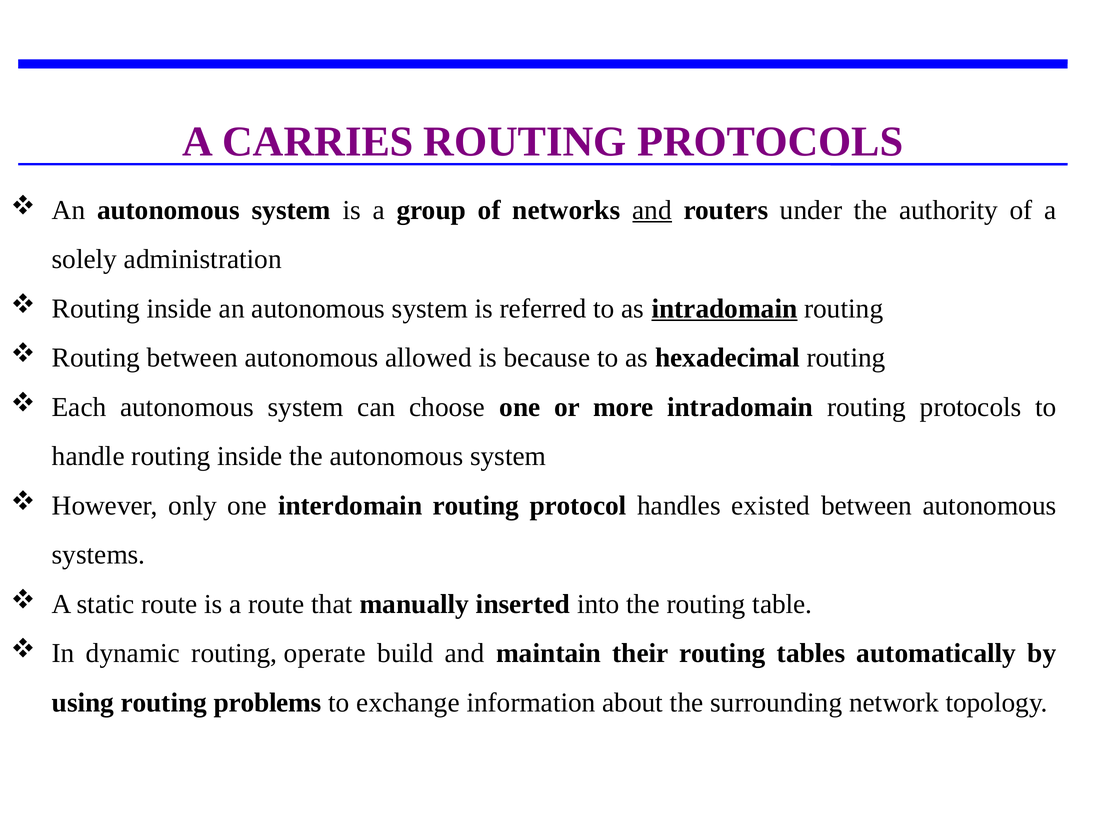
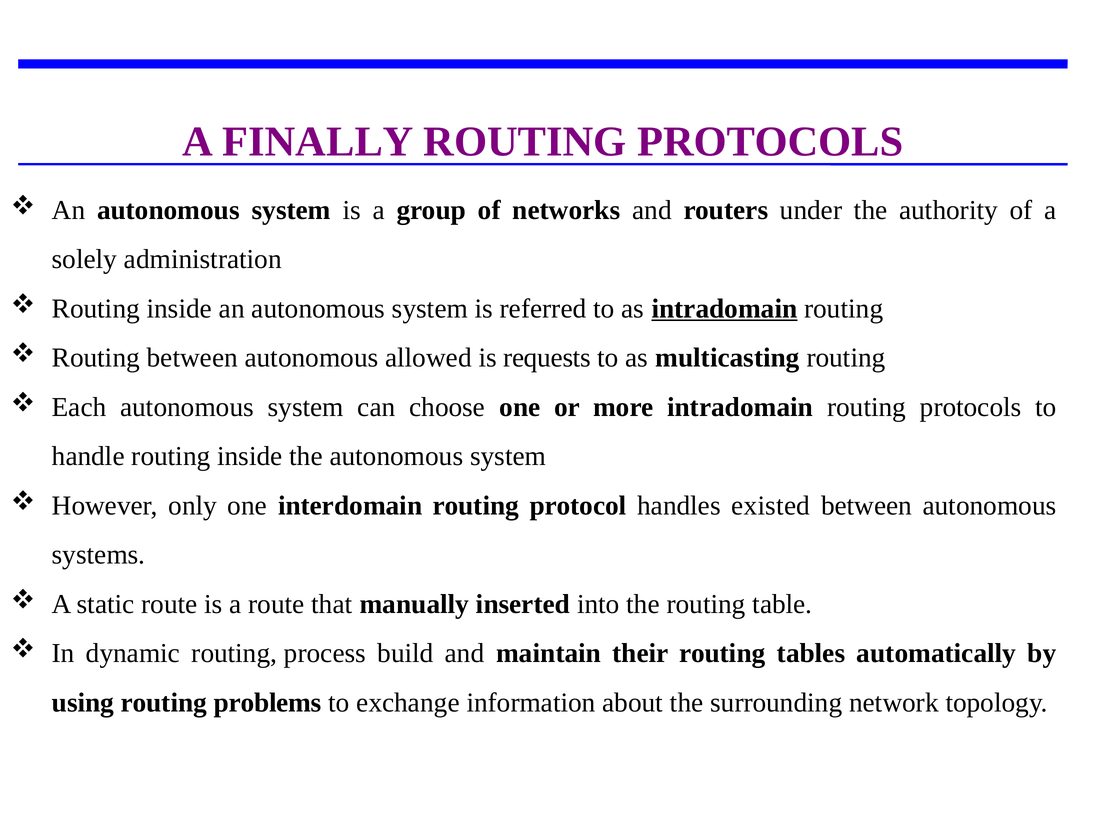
CARRIES: CARRIES -> FINALLY (318, 142)
and underline: present -> none (652, 210)
because: because -> requests (547, 358)
hexadecimal: hexadecimal -> multicasting (728, 358)
operate: operate -> process (325, 654)
